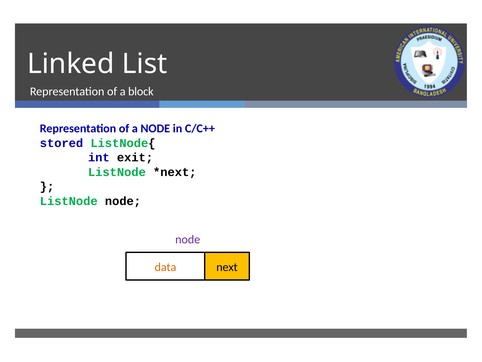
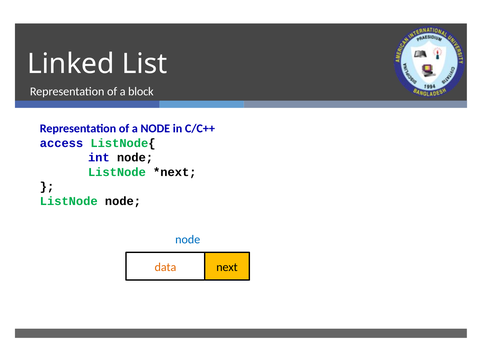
stored: stored -> access (62, 143)
int exit: exit -> node (135, 157)
node colour: purple -> blue (188, 239)
